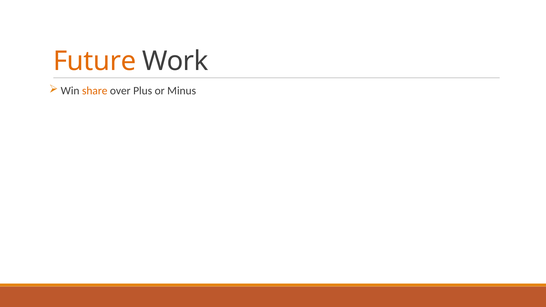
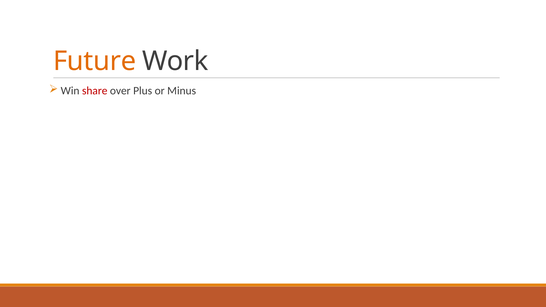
share colour: orange -> red (95, 91)
